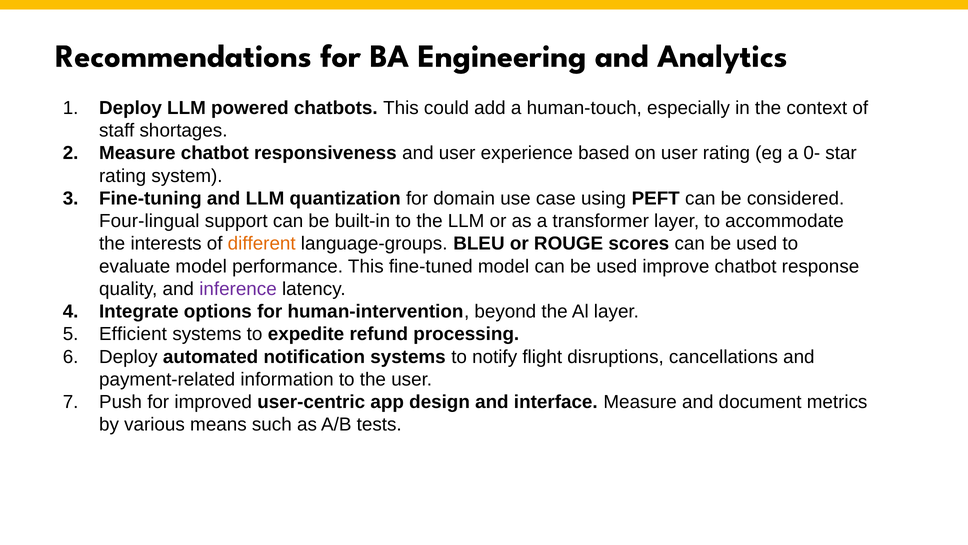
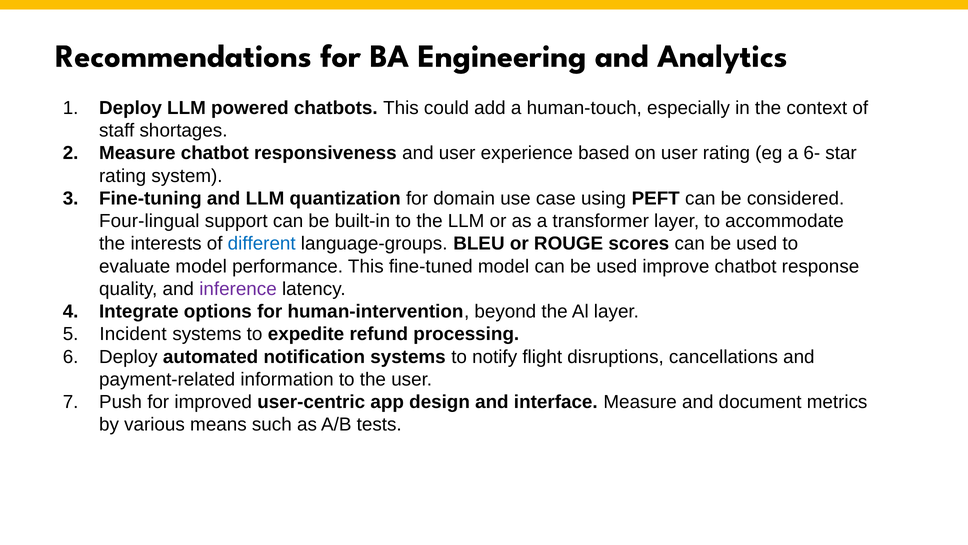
0-: 0- -> 6- (812, 153)
different colour: orange -> blue (262, 244)
Efficient: Efficient -> Incident (133, 334)
